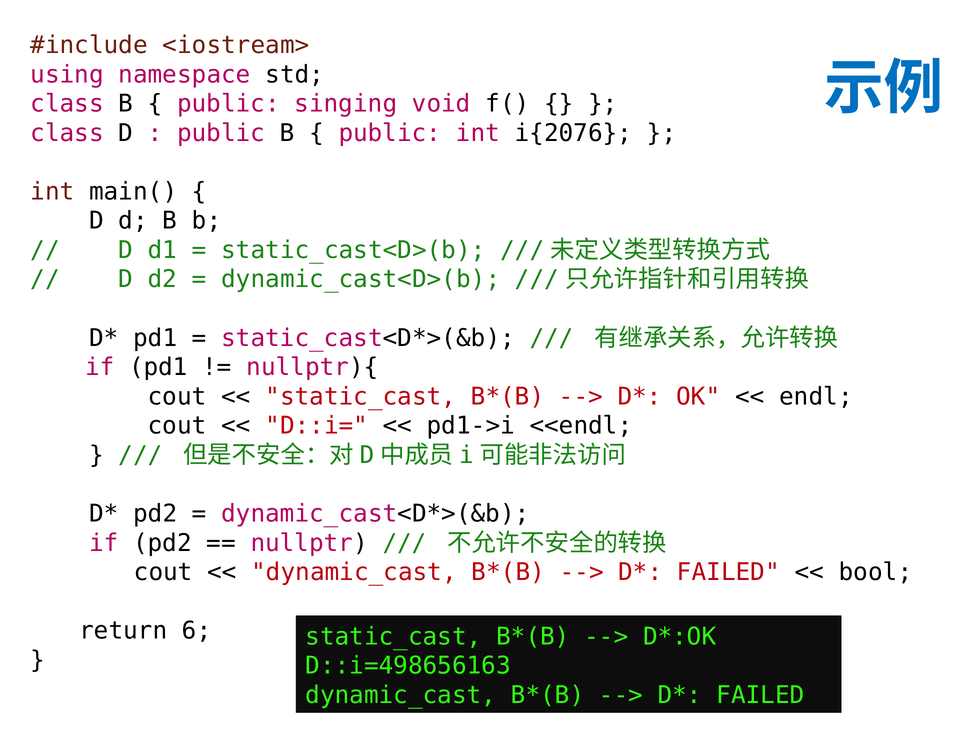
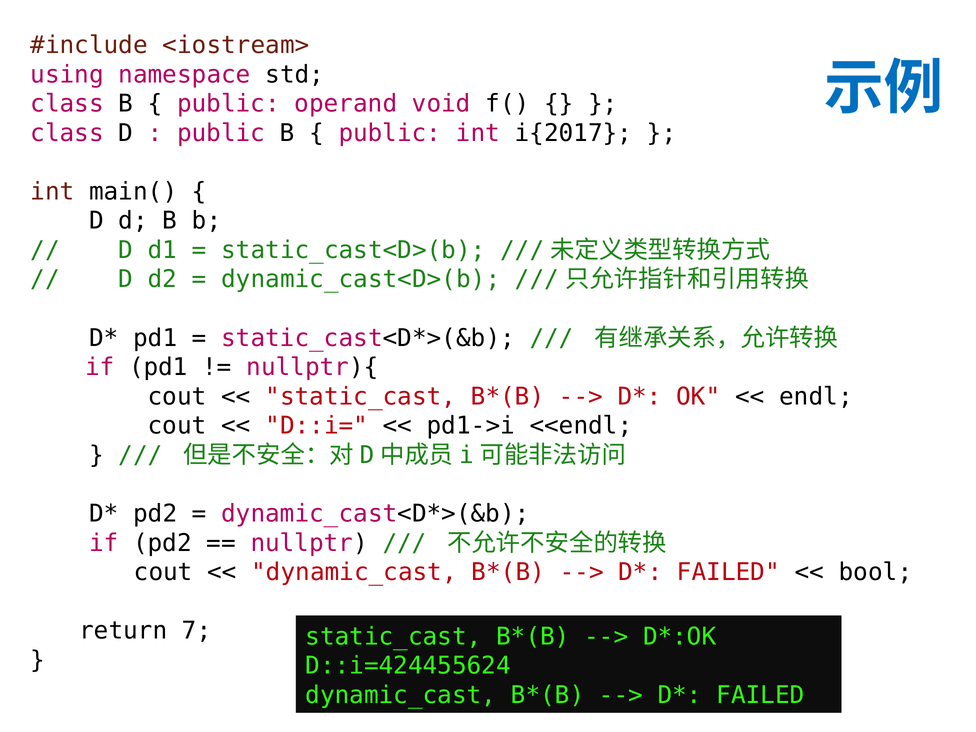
singing: singing -> operand (346, 104)
i{2076: i{2076 -> i{2017 (573, 133)
6: 6 -> 7 (197, 631)
D::i=498656163: D::i=498656163 -> D::i=424455624 (408, 666)
